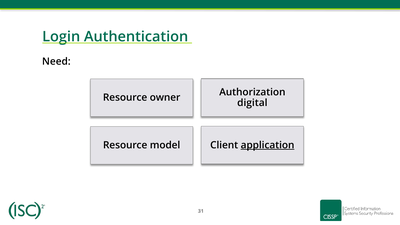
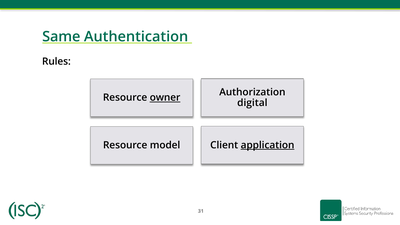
Login: Login -> Same (61, 37)
Need: Need -> Rules (56, 62)
owner underline: none -> present (165, 98)
